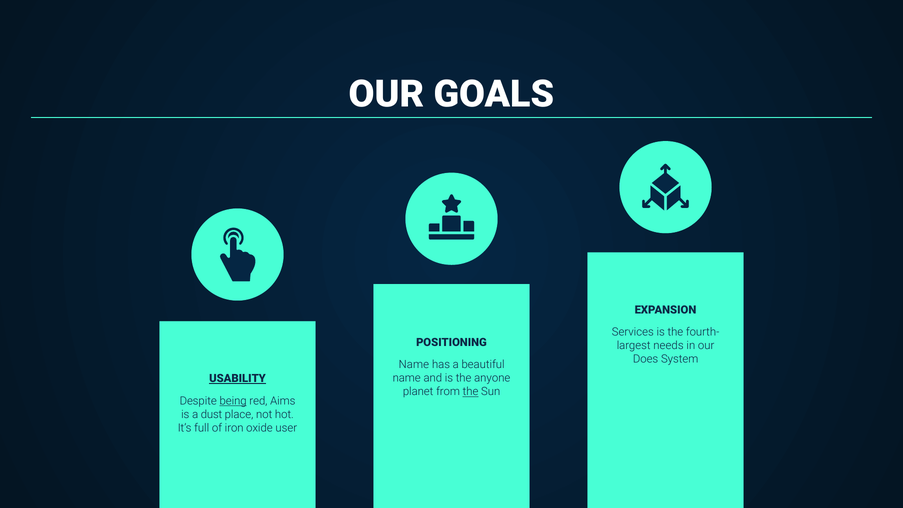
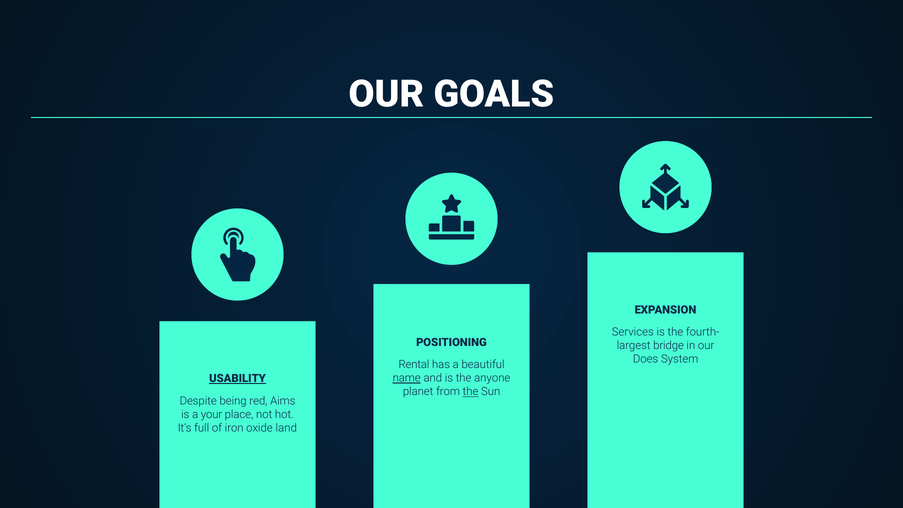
needs: needs -> bridge (669, 345)
Name: Name -> Rental (414, 365)
name underline: none -> present (407, 378)
being underline: present -> none (233, 401)
dust: dust -> your (211, 414)
user: user -> land (286, 428)
